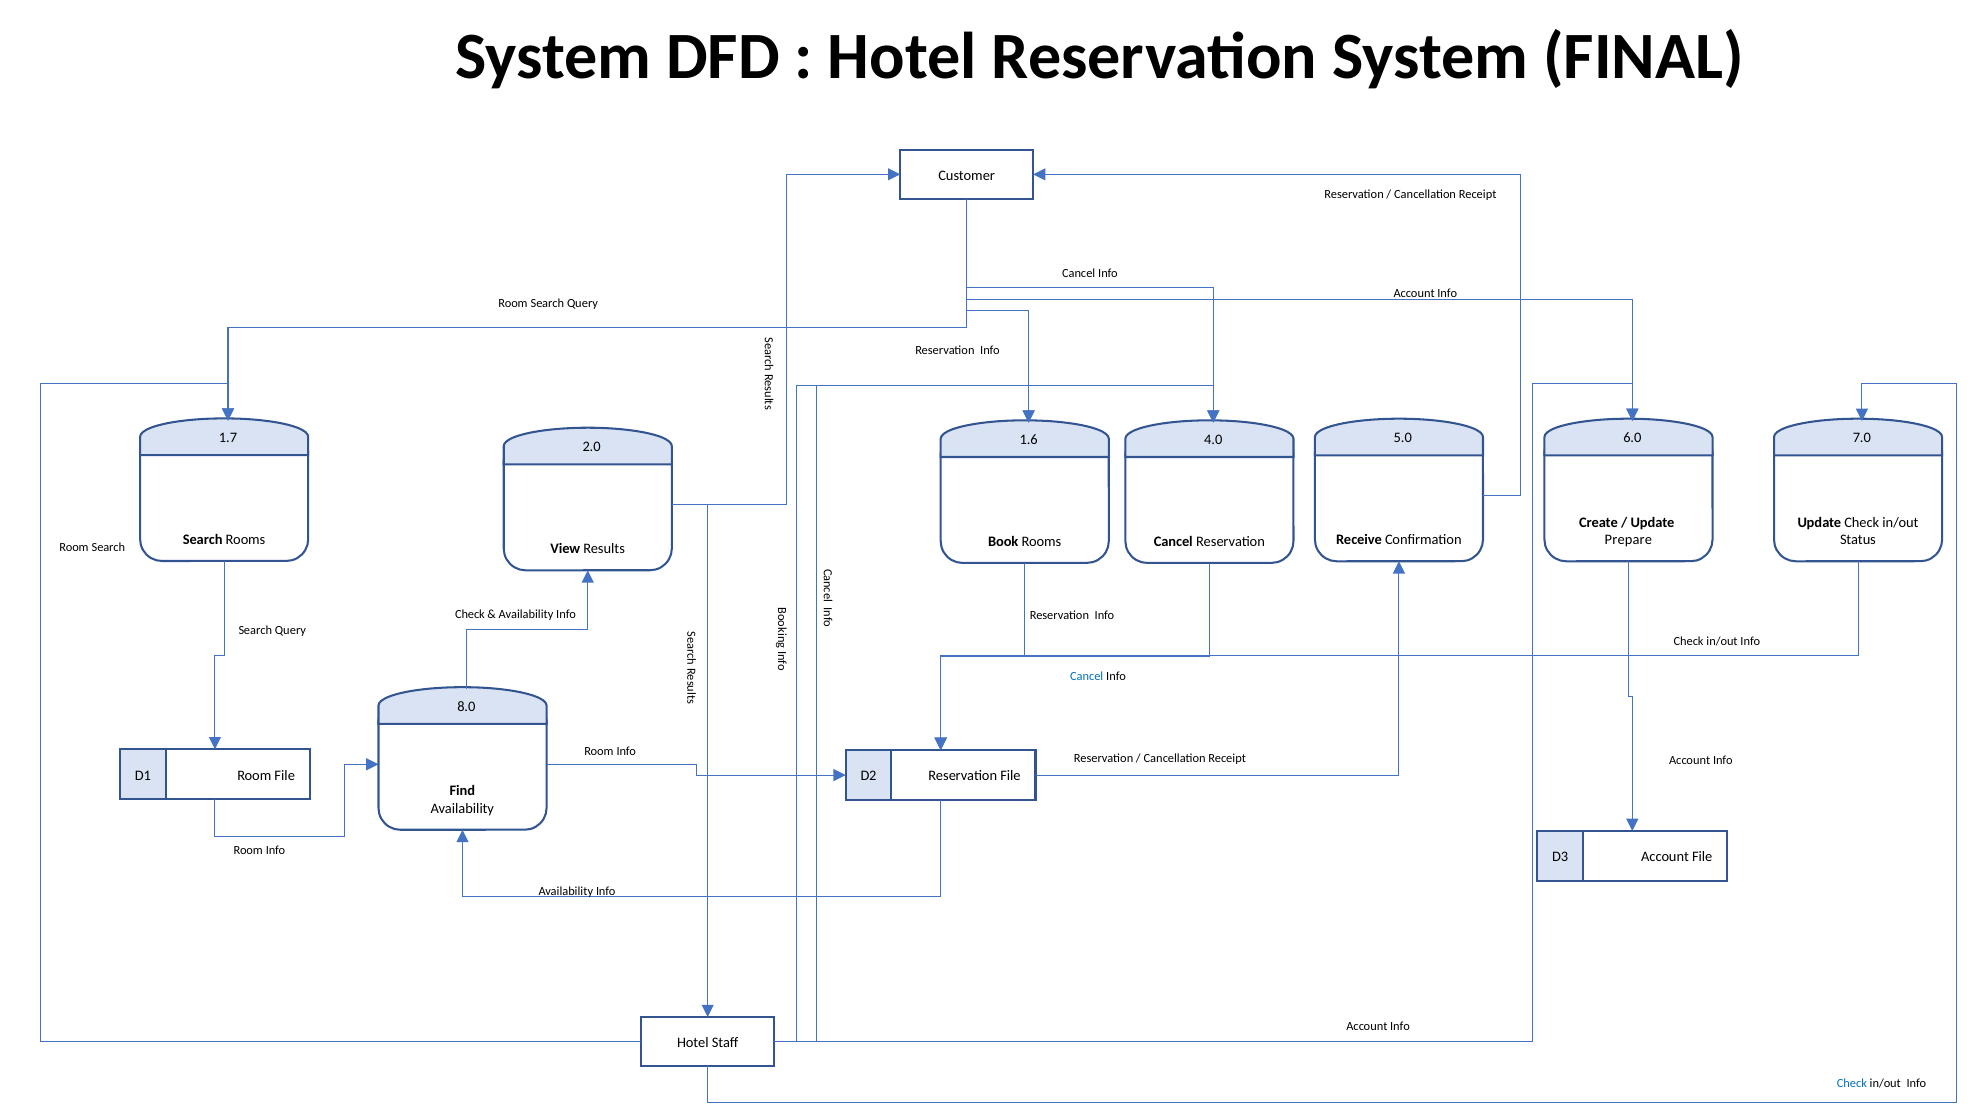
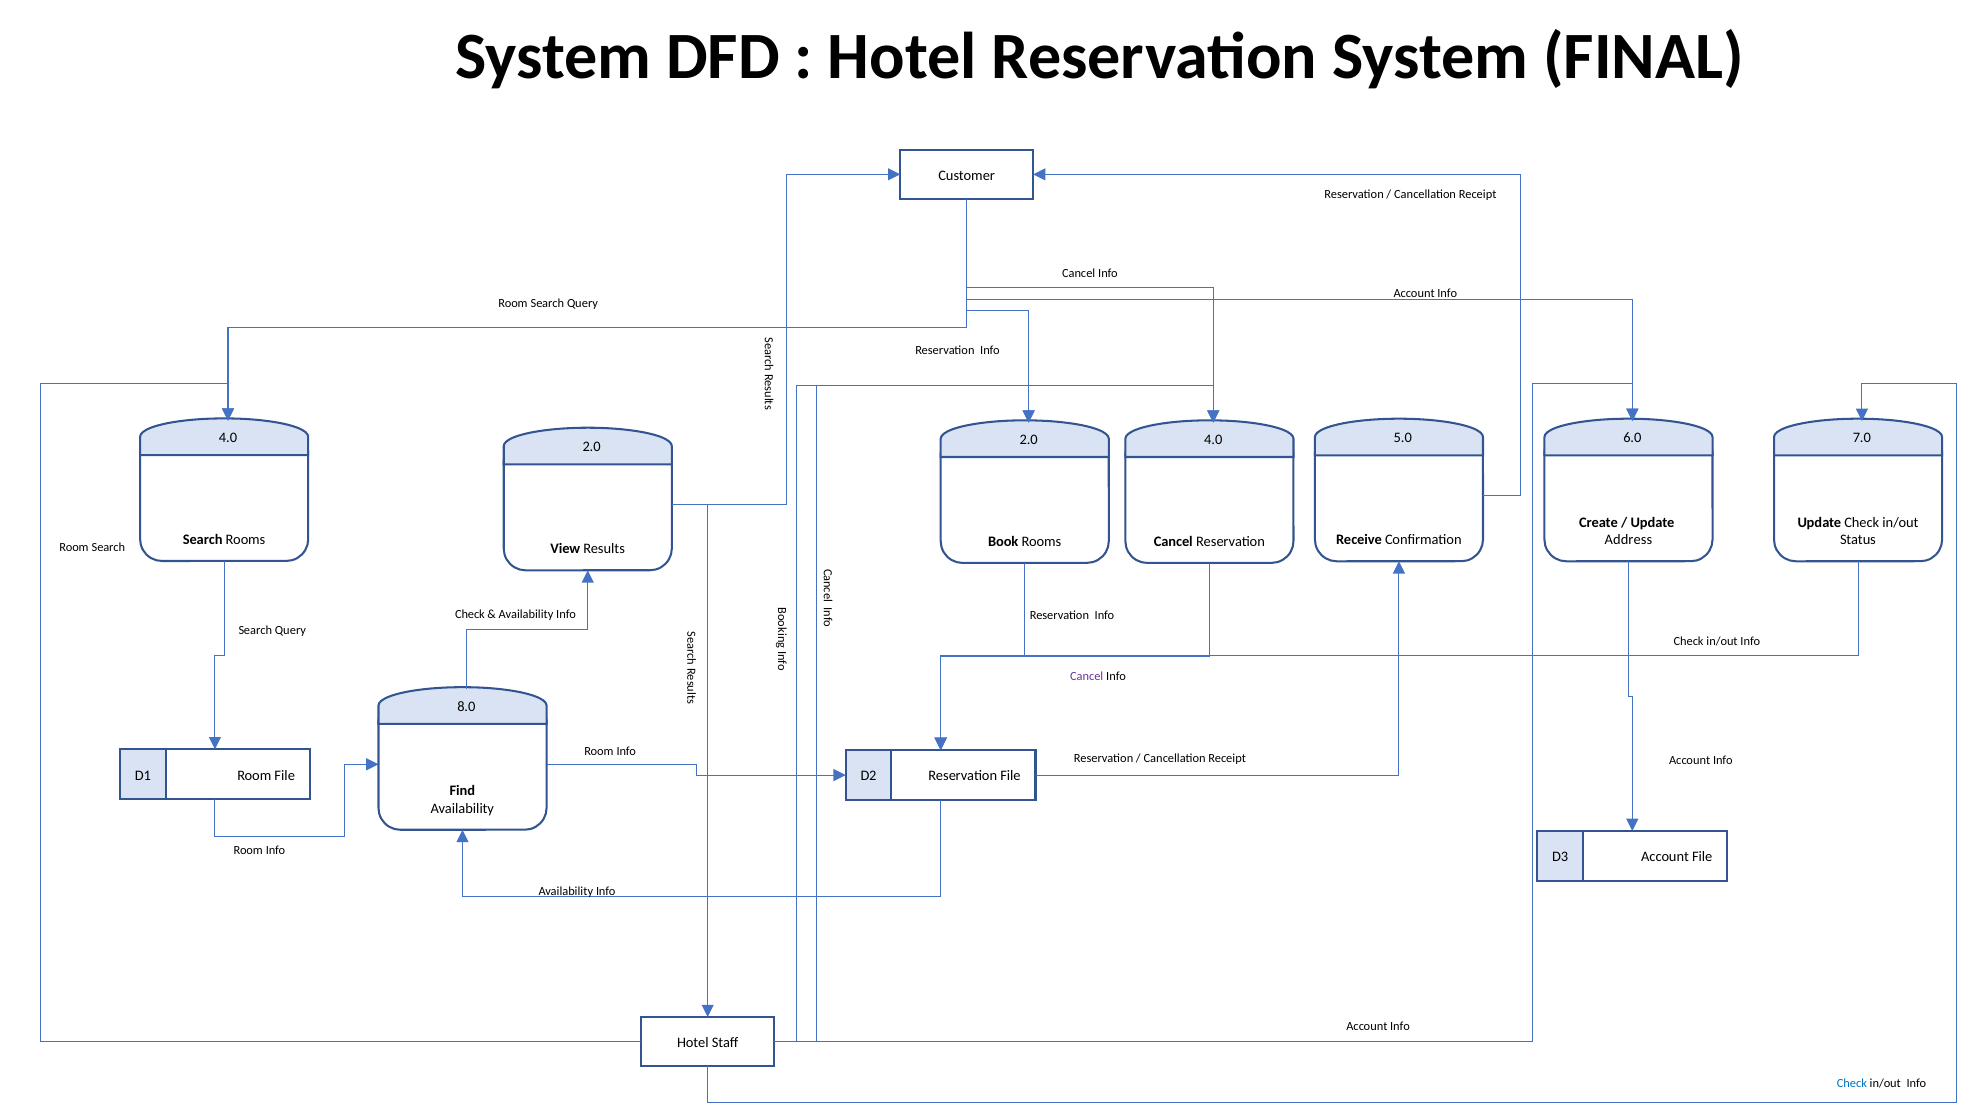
1.7: 1.7 -> 4.0 (228, 437)
1.6: 1.6 -> 2.0 (1029, 439)
Prepare: Prepare -> Address (1628, 540)
Cancel colour: blue -> purple (1087, 676)
